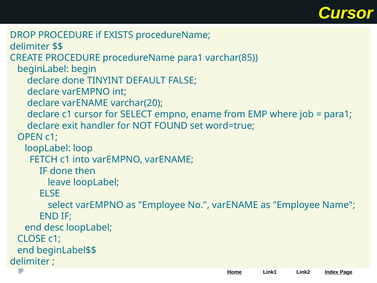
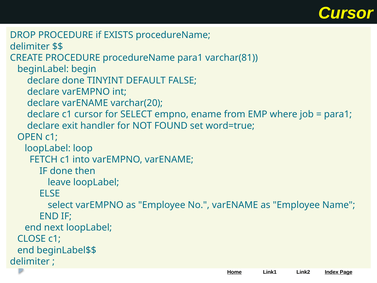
varchar(85: varchar(85 -> varchar(81 (232, 58)
desc: desc -> next (54, 227)
